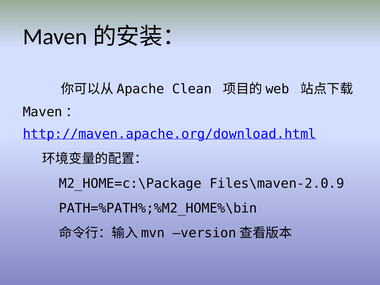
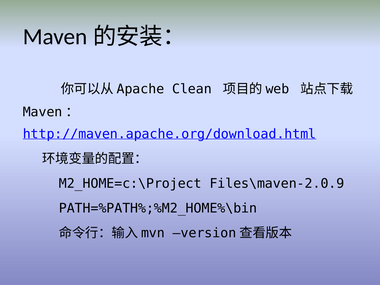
M2_HOME=c:\Package: M2_HOME=c:\Package -> M2_HOME=c:\Project (130, 184)
